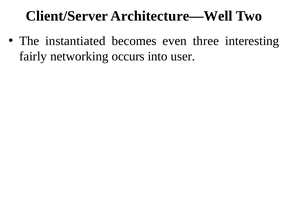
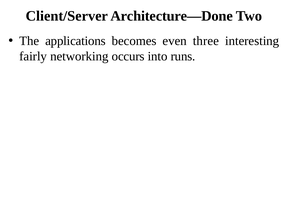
Architecture—Well: Architecture—Well -> Architecture—Done (172, 16)
instantiated: instantiated -> applications (75, 41)
user: user -> runs (183, 56)
